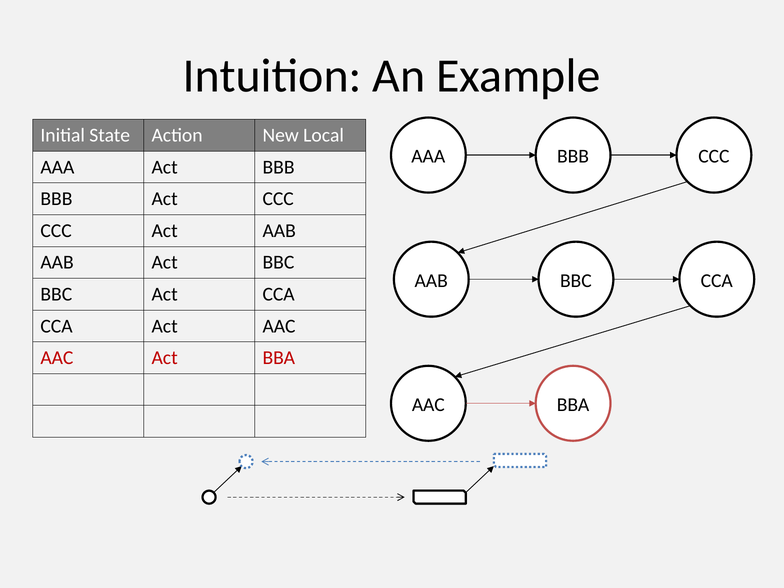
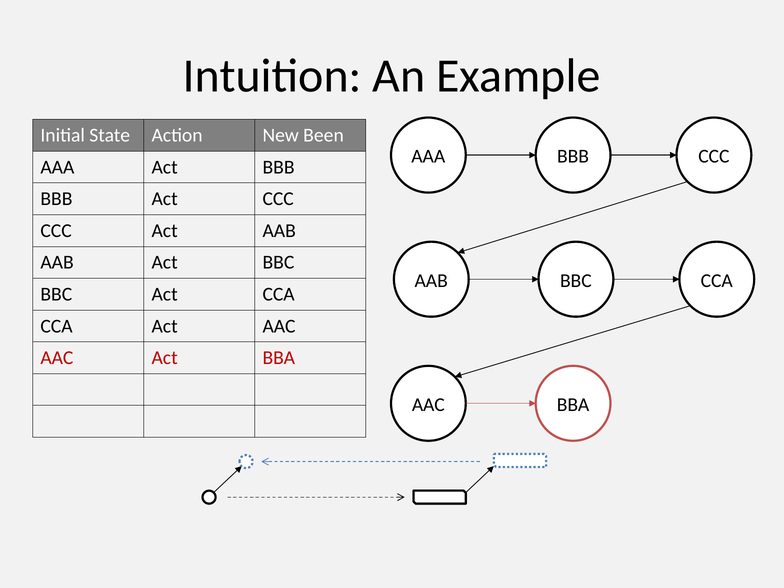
Local: Local -> Been (324, 135)
